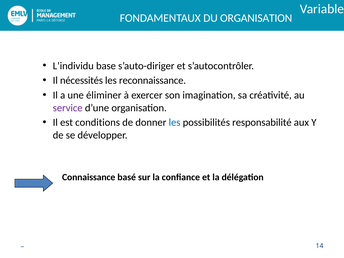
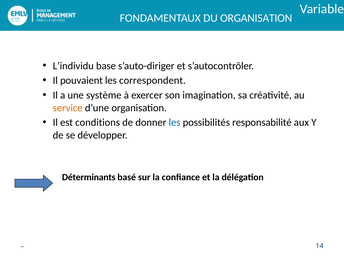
nécessités: nécessités -> pouvaient (81, 81)
reconnaissance: reconnaissance -> correspondent (152, 81)
éliminer: éliminer -> système (104, 95)
service colour: purple -> orange (68, 108)
Connaissance: Connaissance -> Déterminants (89, 177)
